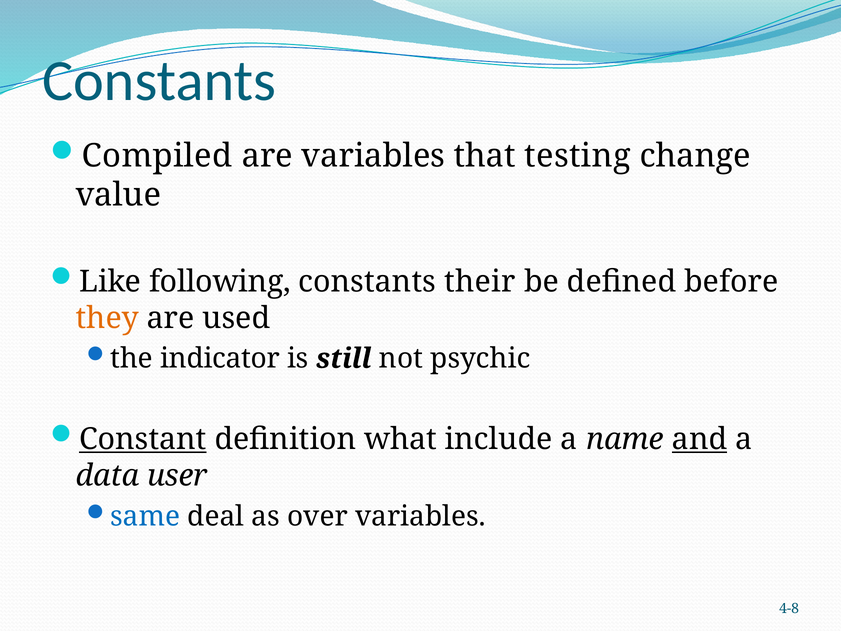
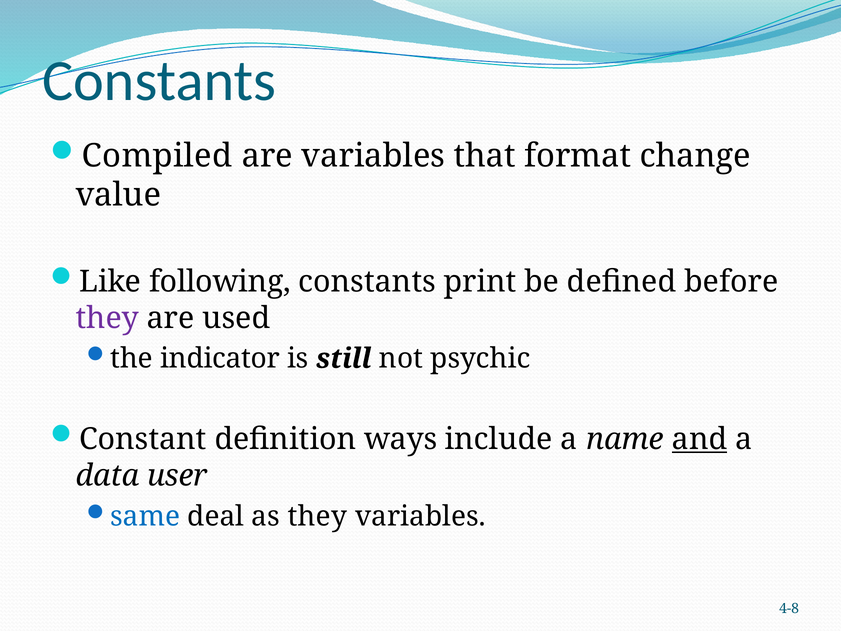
testing: testing -> format (578, 156)
their: their -> print (480, 281)
they colour: orange -> purple (107, 318)
Constant underline: present -> none (143, 439)
what: what -> ways (401, 439)
as over: over -> they (317, 516)
